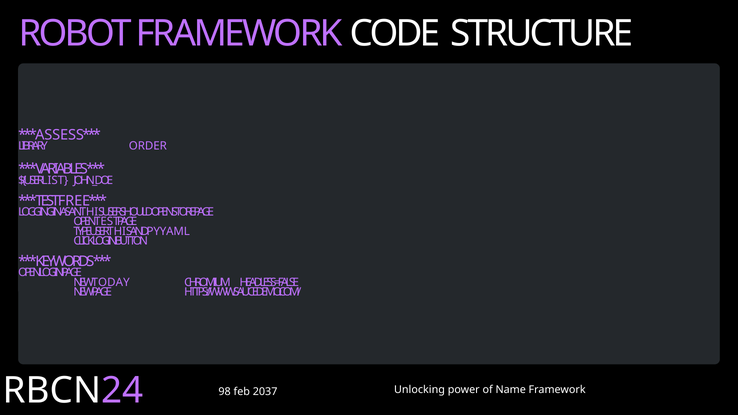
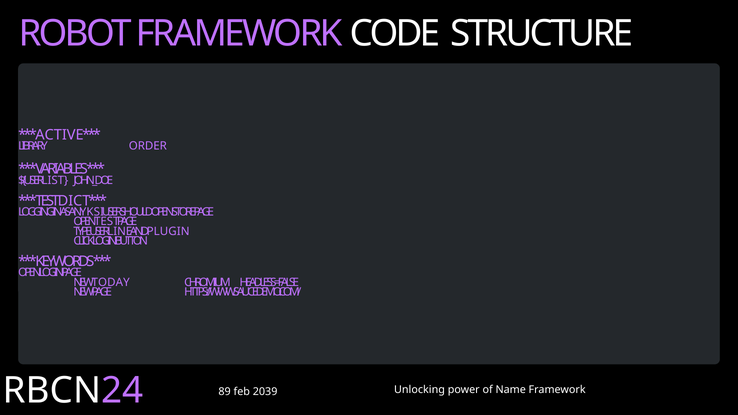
ASSESS: ASSESS -> ACTIVE (60, 135)
FREE: FREE -> DICT (74, 201)
THIS: THIS -> YKSI (92, 212)
THIS: THIS -> LINE (120, 231)
PYYAML: PYYAML -> PLUGIN (168, 231)
98: 98 -> 89 (225, 392)
2037: 2037 -> 2039 (265, 392)
